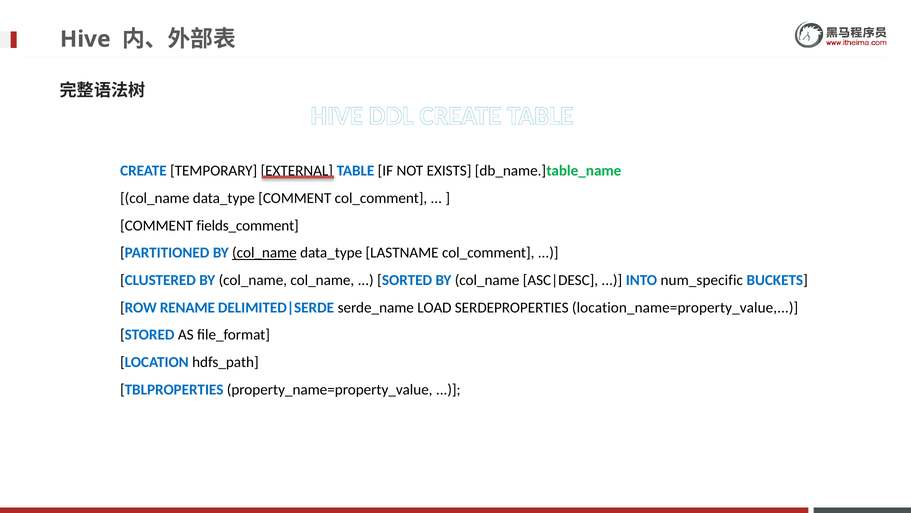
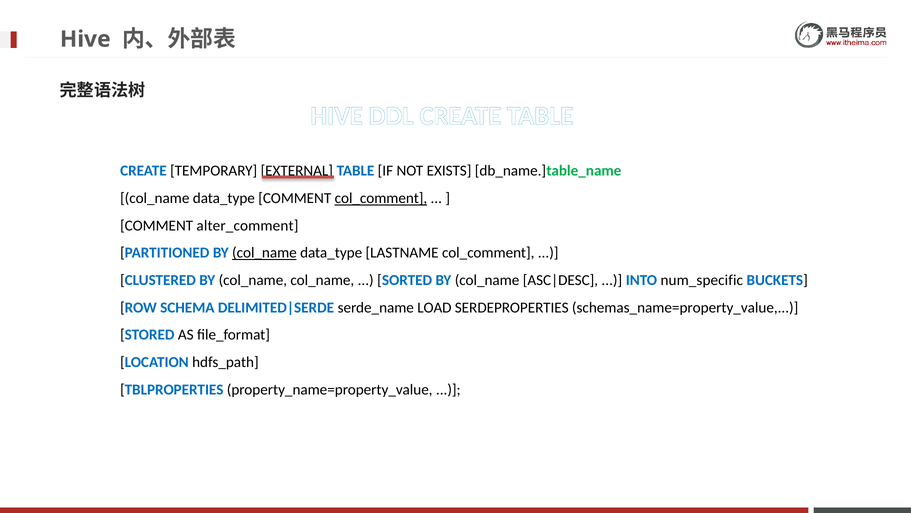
col_comment underline: none -> present (381, 198)
fields_comment: fields_comment -> alter_comment (247, 225)
RENAME: RENAME -> SCHEMA (187, 307)
location_name=property_value: location_name=property_value -> schemas_name=property_value (685, 307)
